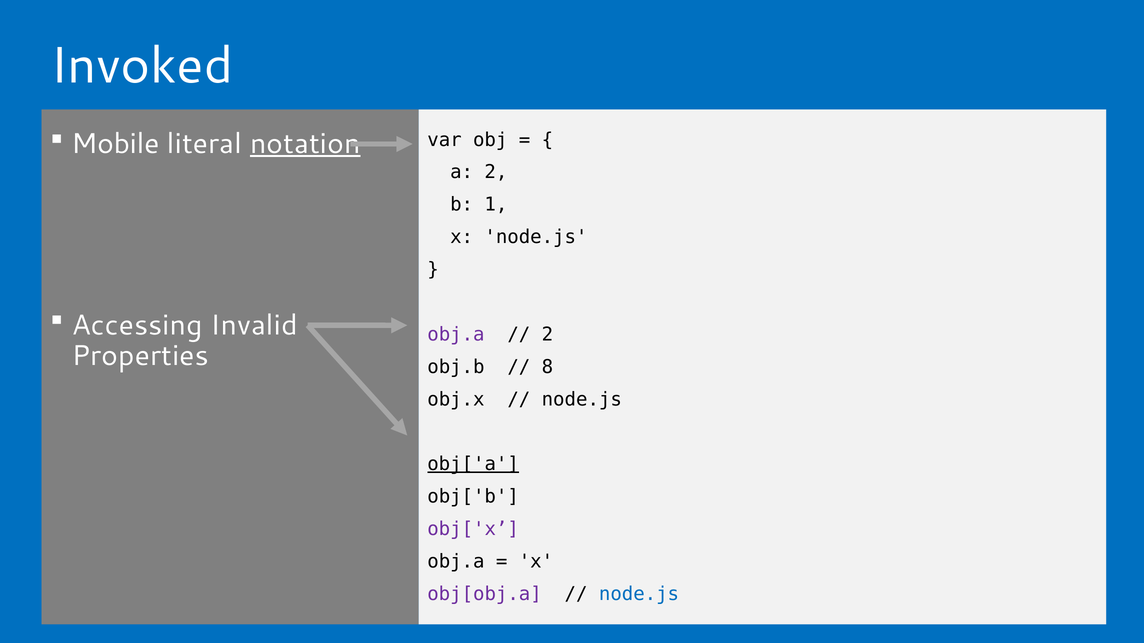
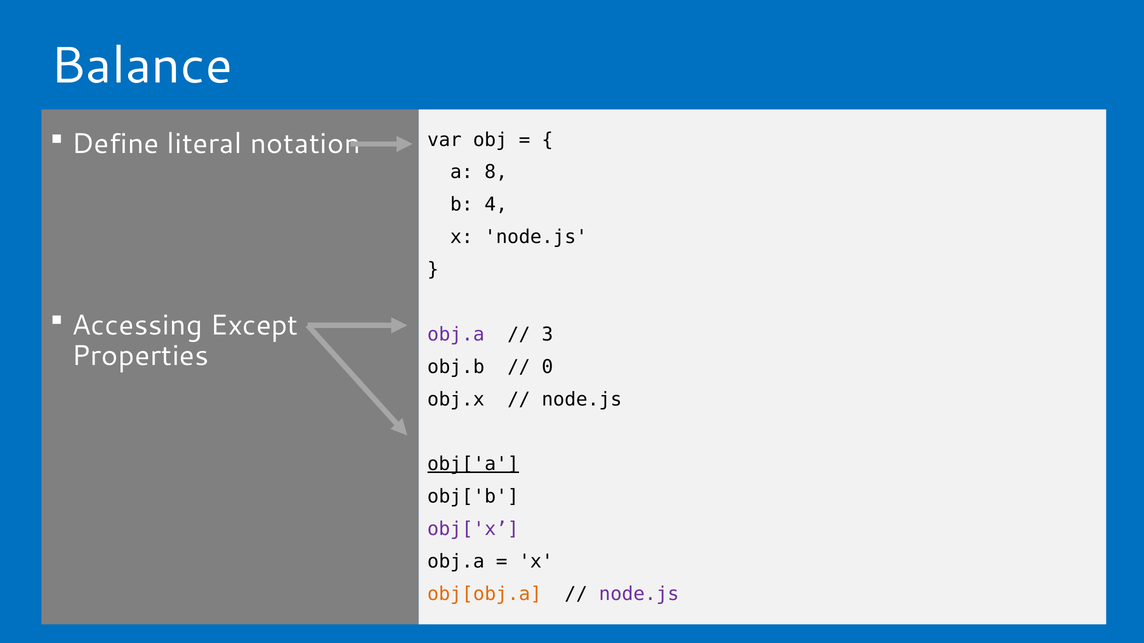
Invoked: Invoked -> Balance (141, 66)
Mobile: Mobile -> Define (115, 144)
notation underline: present -> none (305, 144)
a 2: 2 -> 8 (496, 172)
1: 1 -> 4 (496, 205)
Invalid: Invalid -> Except (254, 325)
2: 2 -> 3 (547, 335)
8: 8 -> 0 (547, 367)
obj[obj.a colour: purple -> orange (485, 594)
node.js colour: blue -> purple (639, 594)
